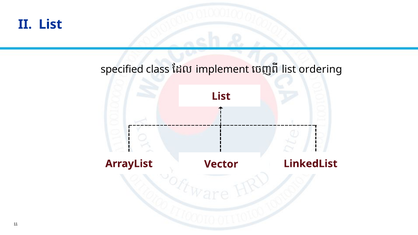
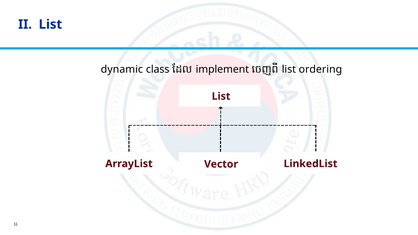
specified: specified -> dynamic (122, 69)
